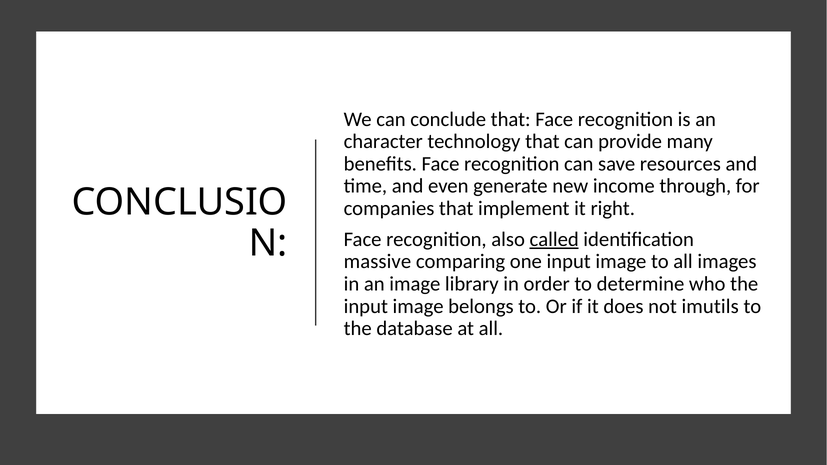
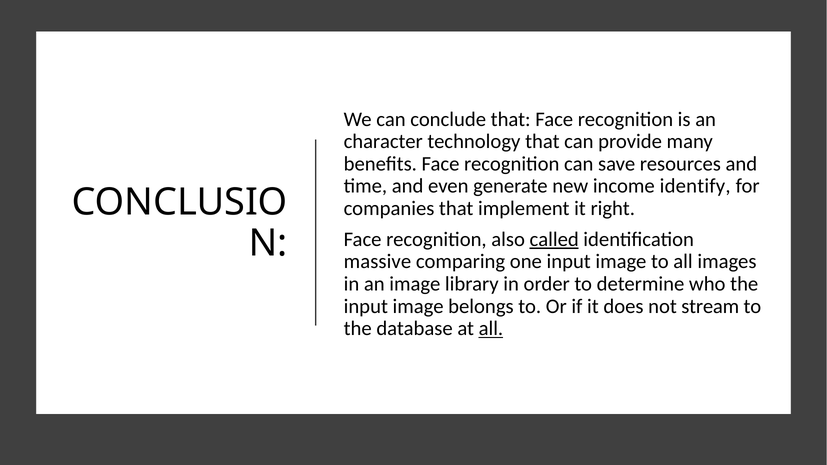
through: through -> identify (695, 186)
imutils: imutils -> stream (710, 306)
all underline: none -> present (491, 329)
